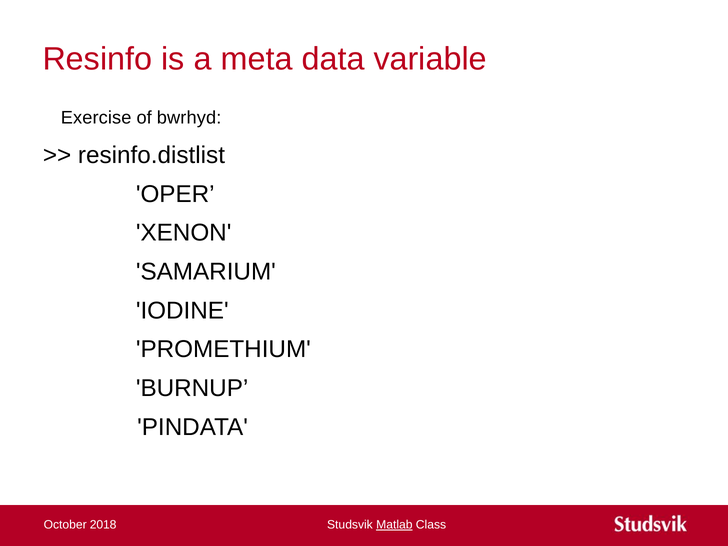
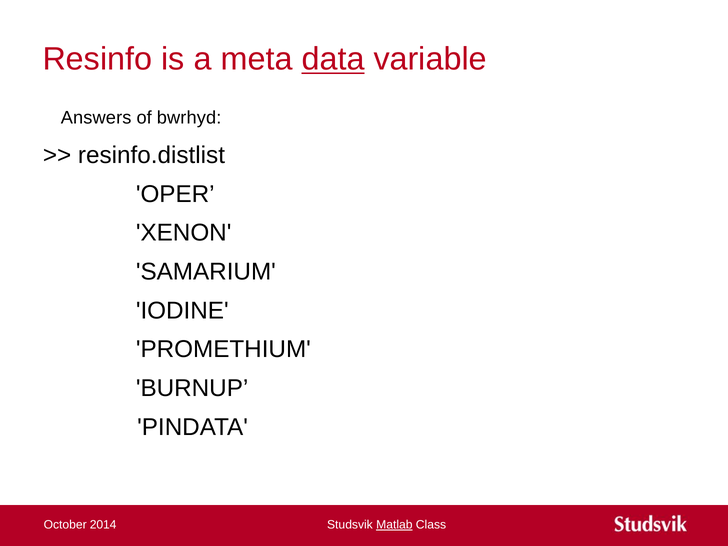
data underline: none -> present (333, 59)
Exercise: Exercise -> Answers (96, 118)
2018: 2018 -> 2014 (103, 525)
